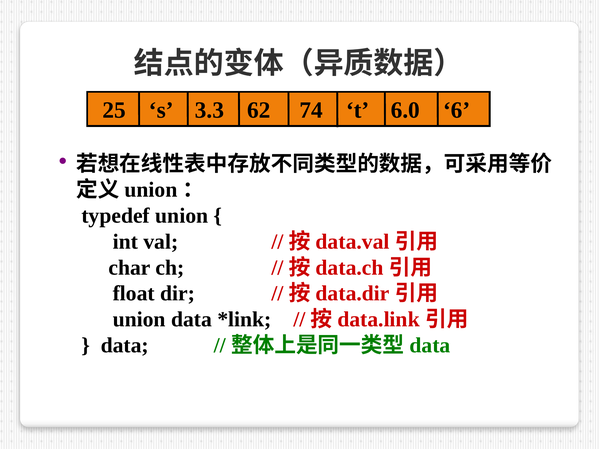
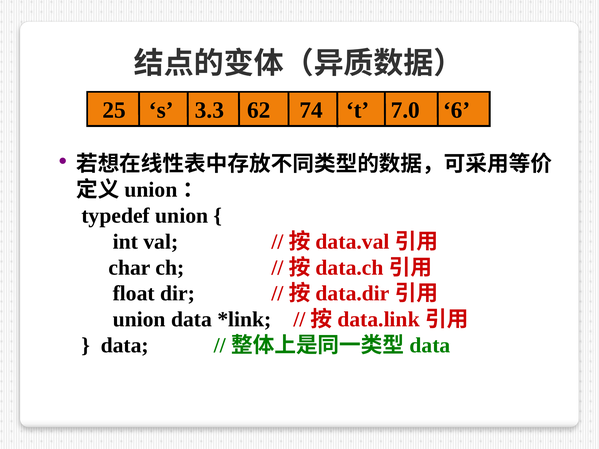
6.0: 6.0 -> 7.0 (405, 110)
